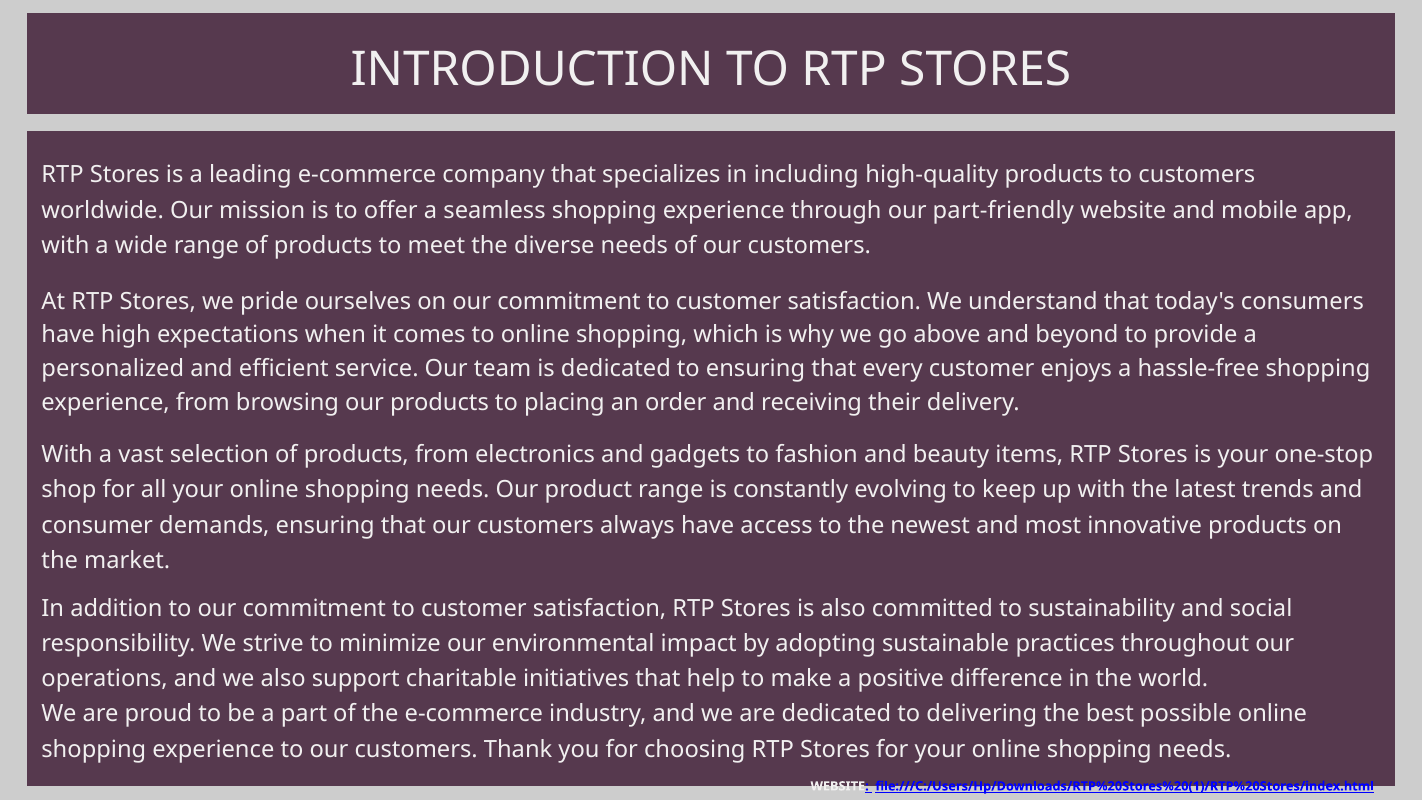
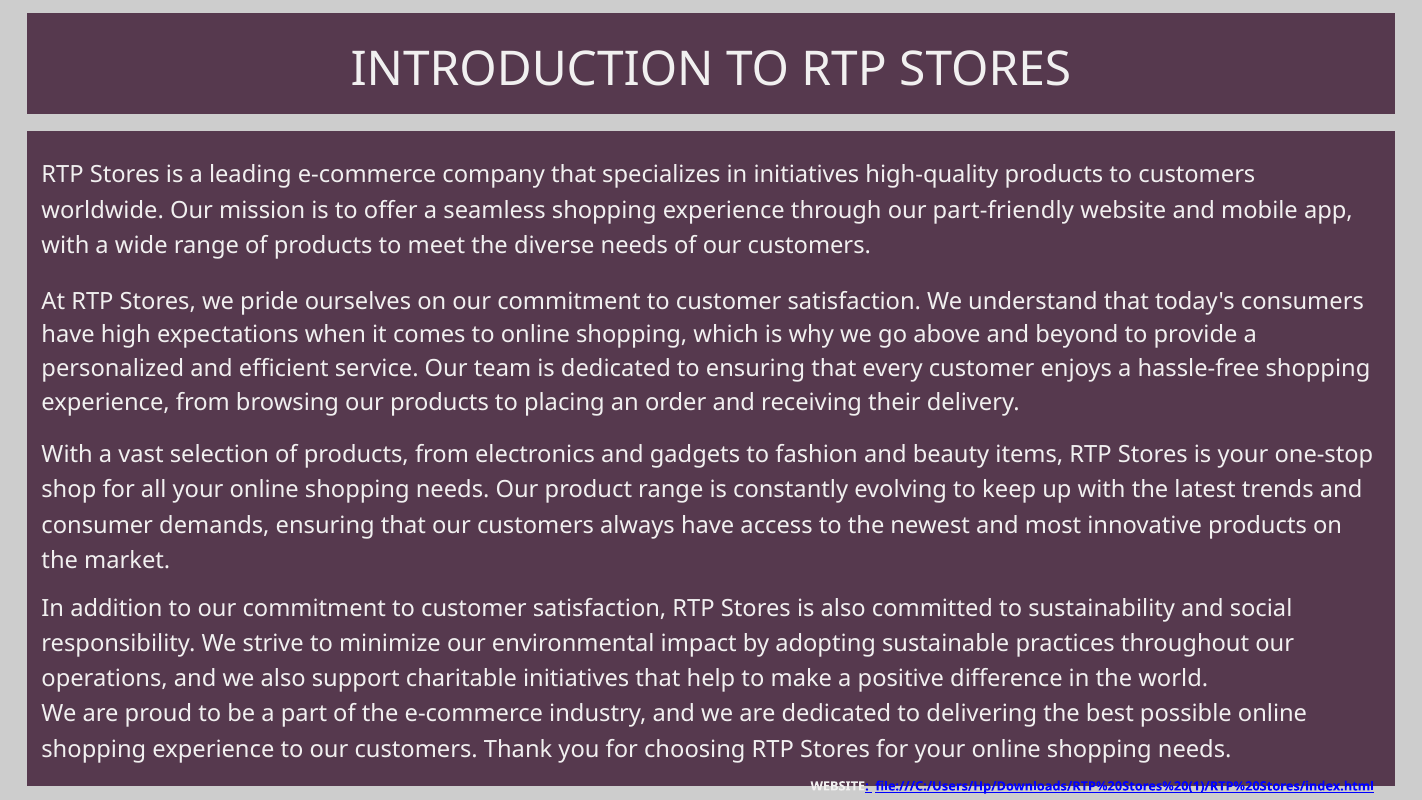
in including: including -> initiatives (806, 175)
